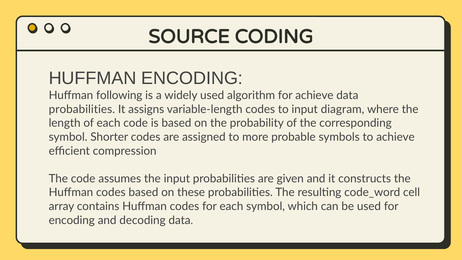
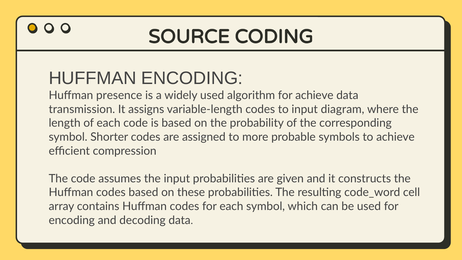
following: following -> presence (119, 95)
probabilities: probabilities -> transmission (82, 109)
